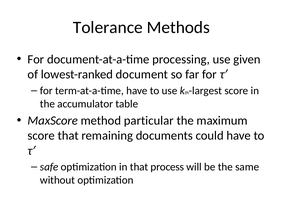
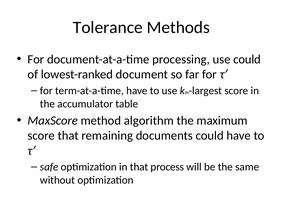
use given: given -> could (247, 59)
particular: particular -> algorithm (149, 121)
